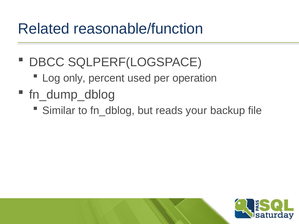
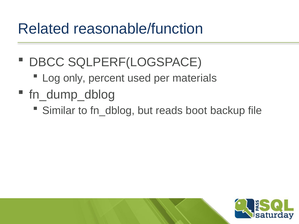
operation: operation -> materials (195, 78)
your: your -> boot (196, 111)
